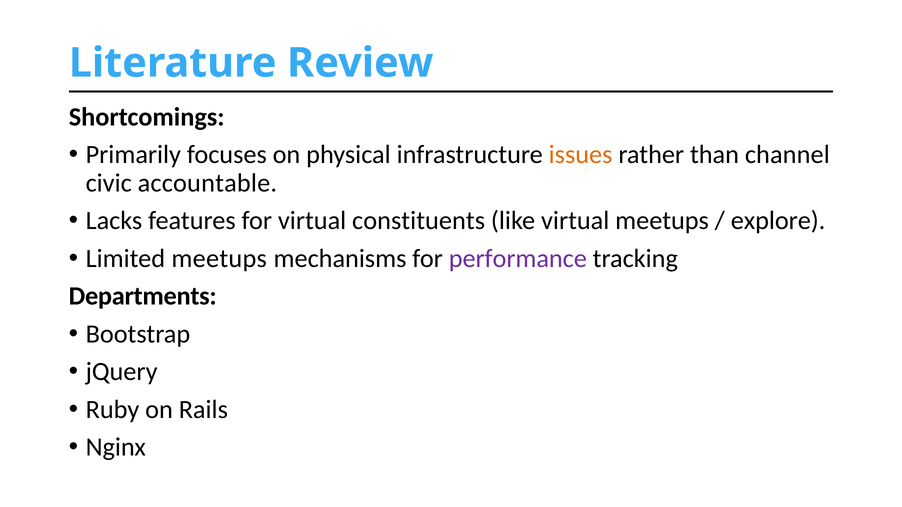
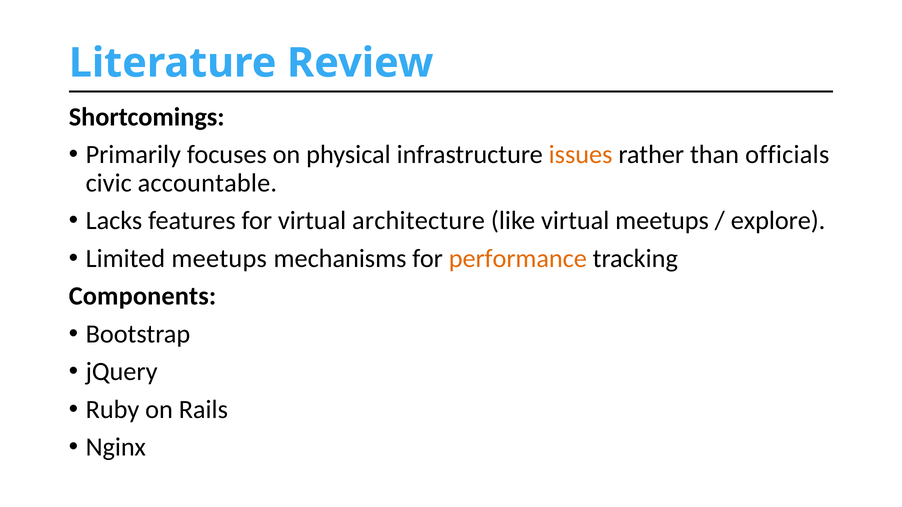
channel: channel -> officials (787, 155)
constituents: constituents -> architecture (418, 221)
performance colour: purple -> orange (518, 259)
Departments: Departments -> Components (142, 296)
